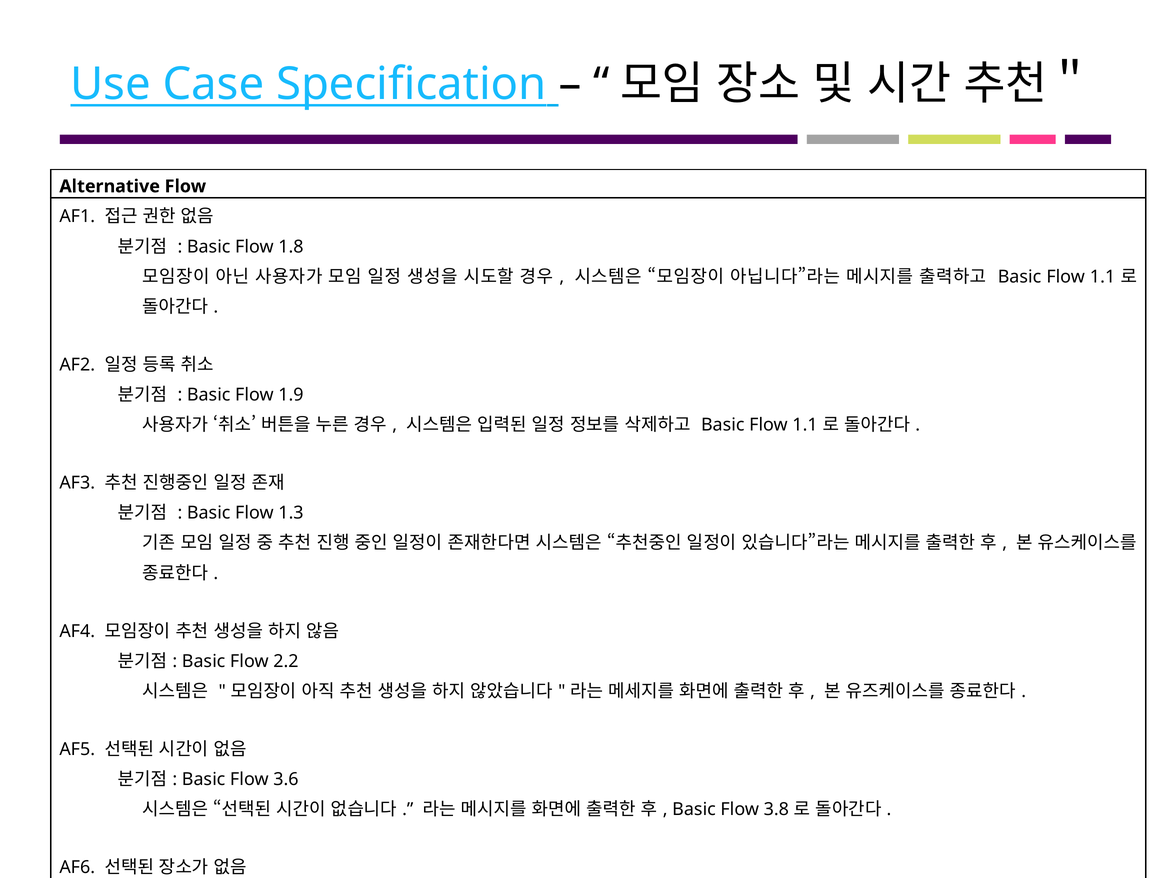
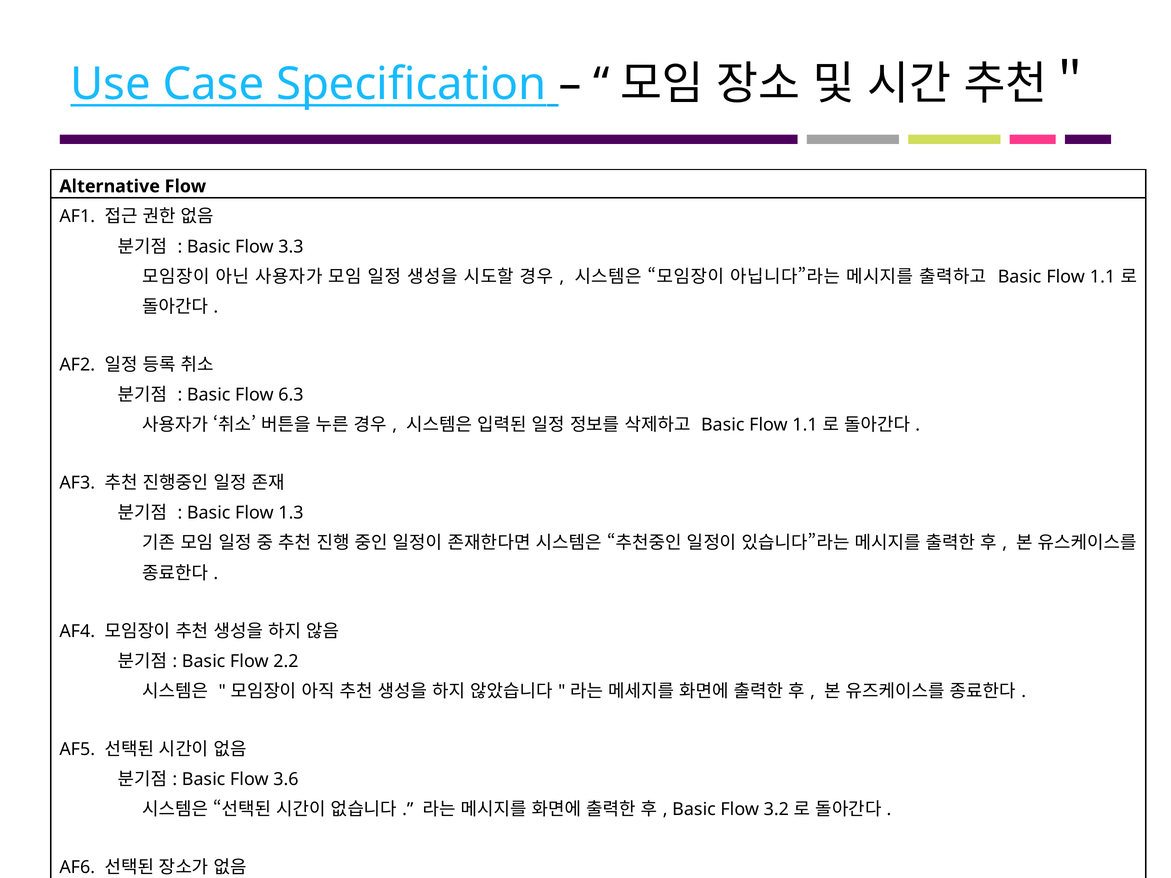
1.8: 1.8 -> 3.3 (291, 247)
1.9: 1.9 -> 6.3 (291, 395)
3.8: 3.8 -> 3.2 (776, 810)
